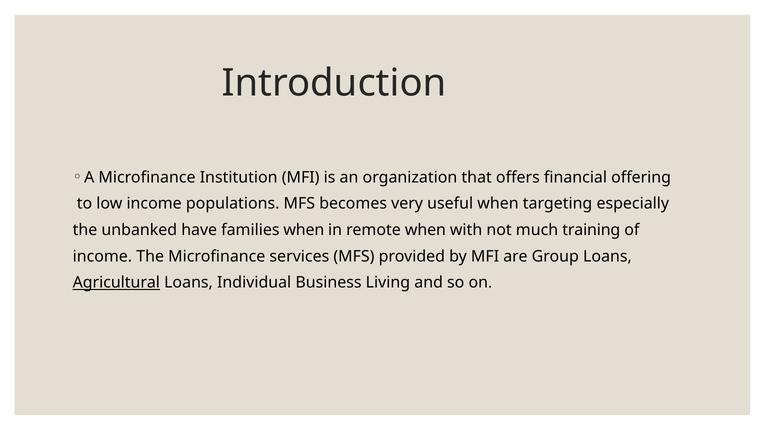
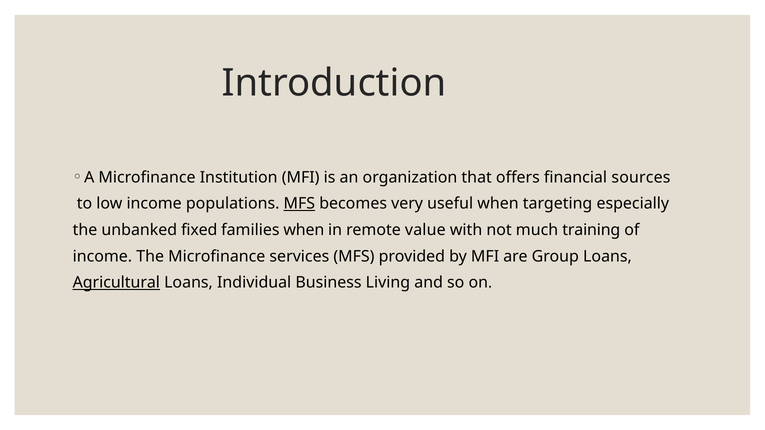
offering: offering -> sources (641, 178)
MFS underline: none -> present (299, 204)
have: have -> fixed (199, 230)
remote when: when -> value (425, 230)
